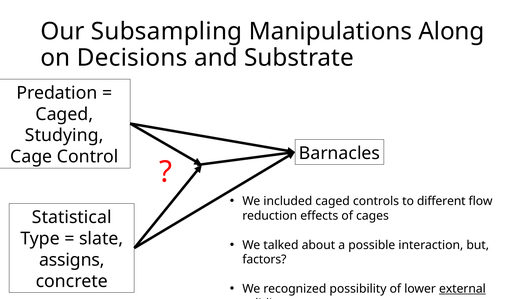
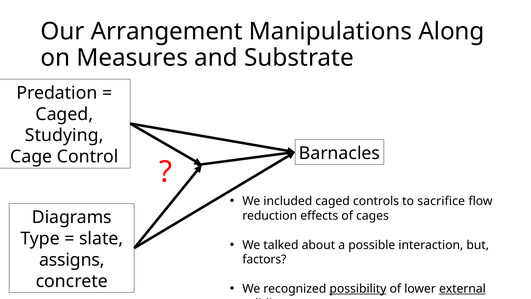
Subsampling: Subsampling -> Arrangement (167, 31)
Decisions: Decisions -> Measures (132, 58)
different: different -> sacrifice (441, 201)
Statistical: Statistical -> Diagrams (72, 217)
possibility underline: none -> present (358, 289)
